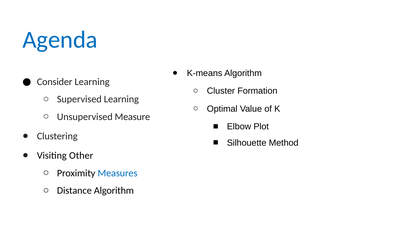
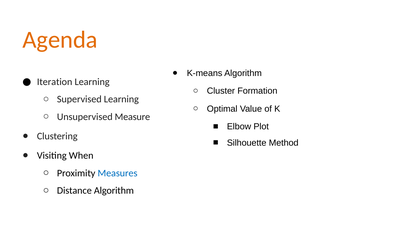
Agenda colour: blue -> orange (60, 40)
Consider: Consider -> Iteration (55, 82)
Other: Other -> When (81, 156)
